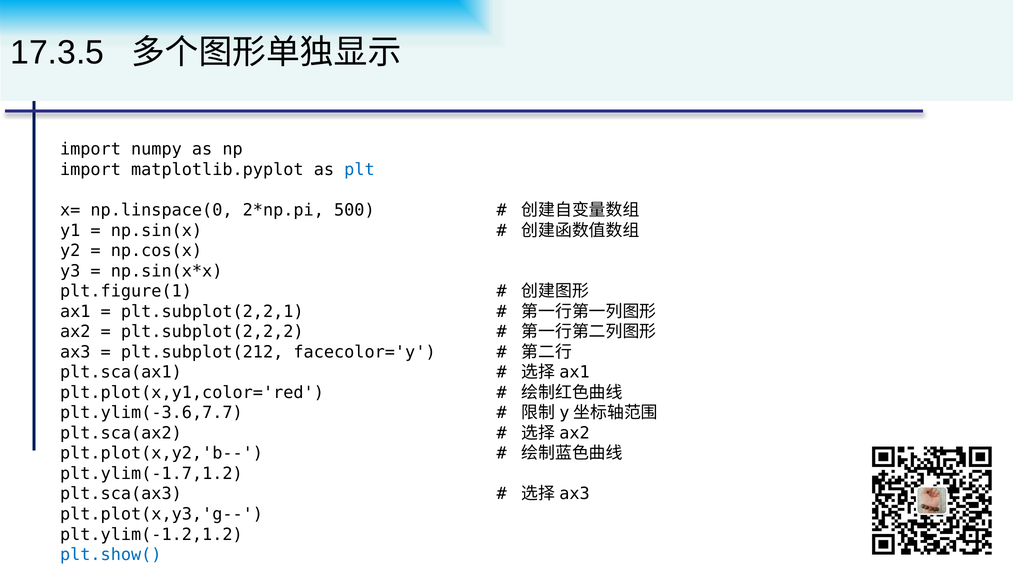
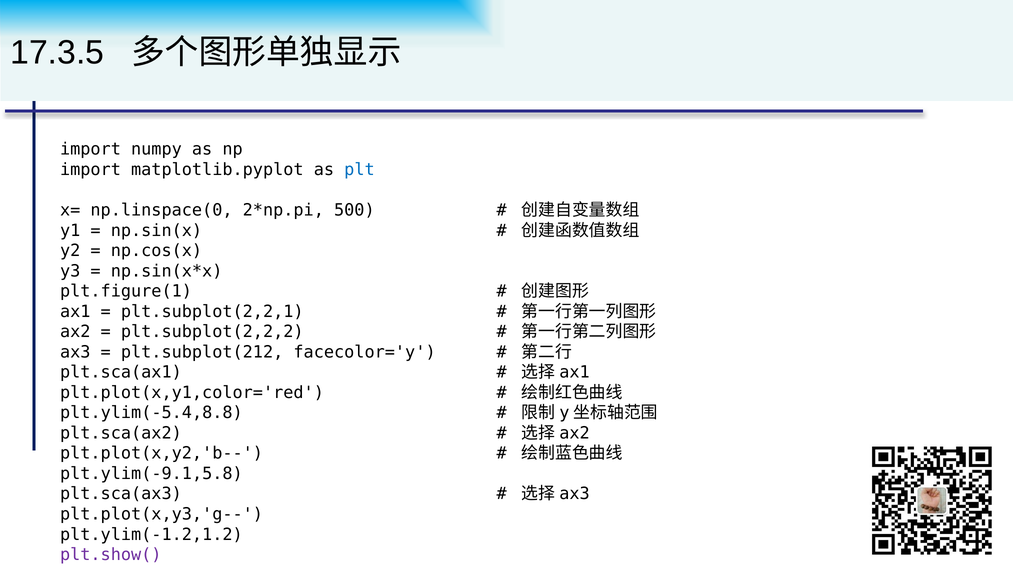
plt.ylim(-3.6,7.7: plt.ylim(-3.6,7.7 -> plt.ylim(-5.4,8.8 (151, 413)
plt.ylim(-1.7,1.2: plt.ylim(-1.7,1.2 -> plt.ylim(-9.1,5.8 (151, 474)
plt.show( colour: blue -> purple (111, 555)
